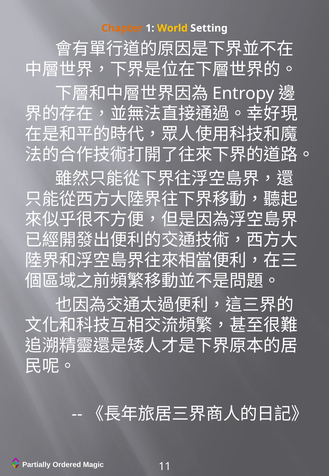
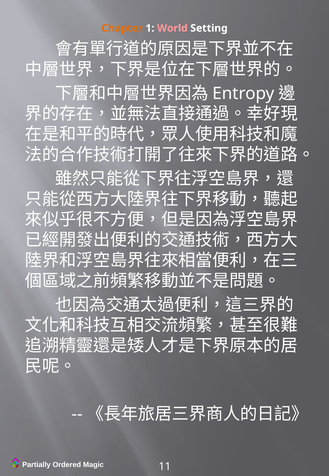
World colour: yellow -> pink (172, 28)
